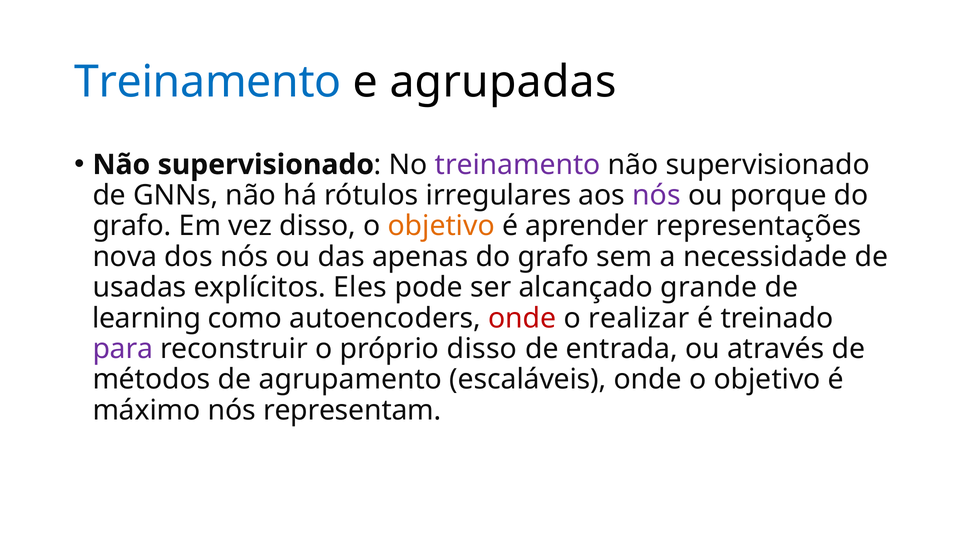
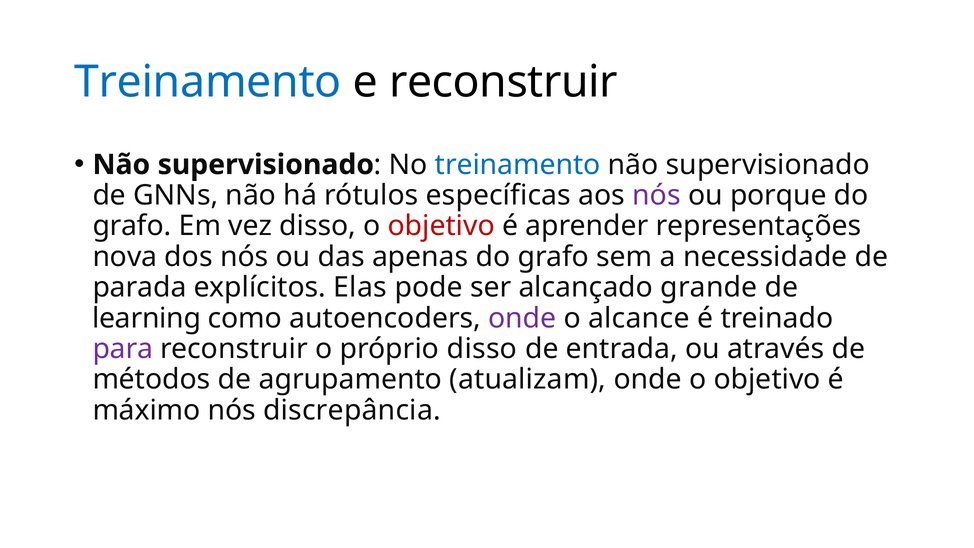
e agrupadas: agrupadas -> reconstruir (503, 82)
treinamento colour: purple -> blue (518, 165)
irregulares: irregulares -> específicas (498, 195)
objetivo colour: orange -> red (441, 226)
usadas: usadas -> parada (140, 287)
Eles: Eles -> Elas (360, 287)
onde colour: red -> purple (522, 318)
realizar: realizar -> alcance (639, 318)
escaláveis: escaláveis -> atualizam (528, 379)
representam: representam -> discrepância (352, 410)
